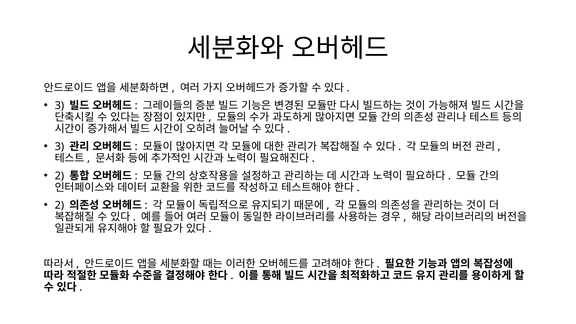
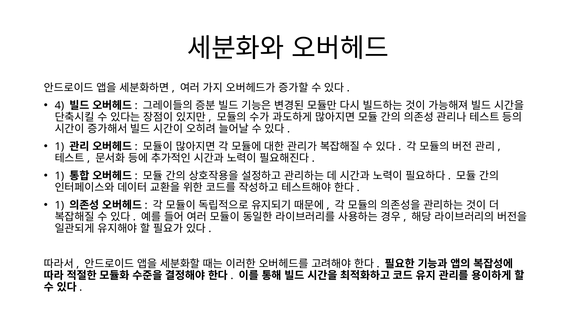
3: 3 -> 4 (59, 105)
3: 3 -> 1 (59, 146)
2: 2 -> 1 (59, 176)
2: 2 -> 1 (59, 205)
